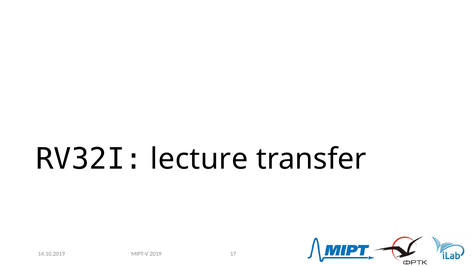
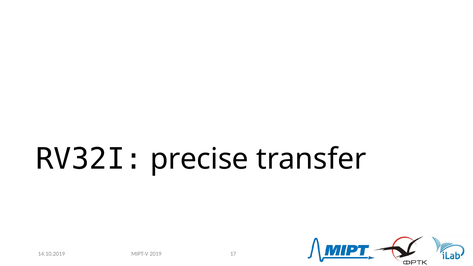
lecture: lecture -> precise (199, 159)
